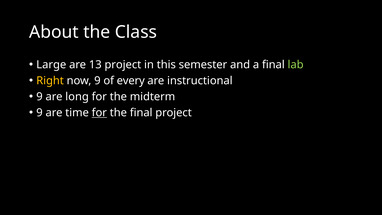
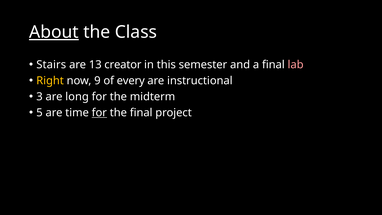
About underline: none -> present (54, 32)
Large: Large -> Stairs (51, 65)
13 project: project -> creator (123, 65)
lab colour: light green -> pink (296, 65)
9: 9 -> 3 (39, 97)
9: 9 -> 5 (39, 113)
